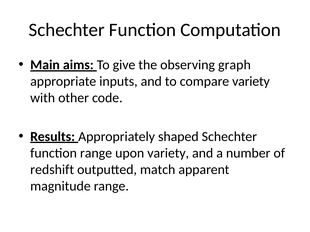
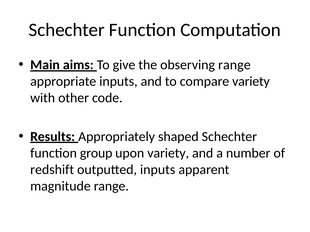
observing graph: graph -> range (234, 65)
function range: range -> group (96, 153)
outputted match: match -> inputs (158, 170)
